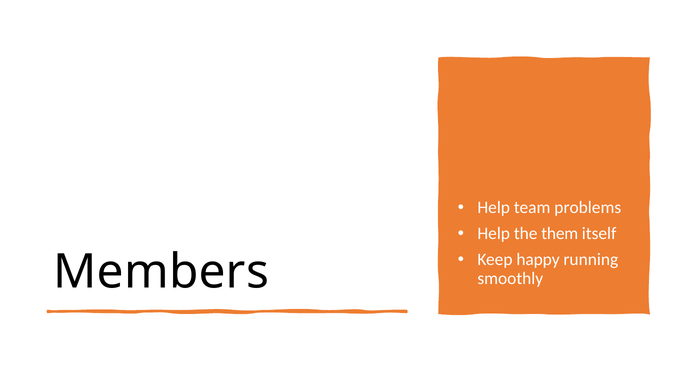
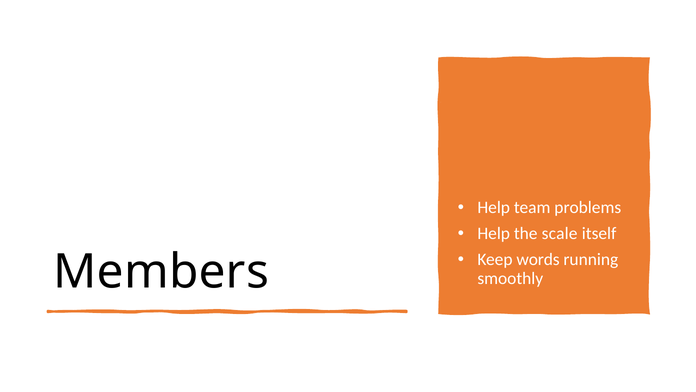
them: them -> scale (560, 233)
happy: happy -> words (538, 259)
